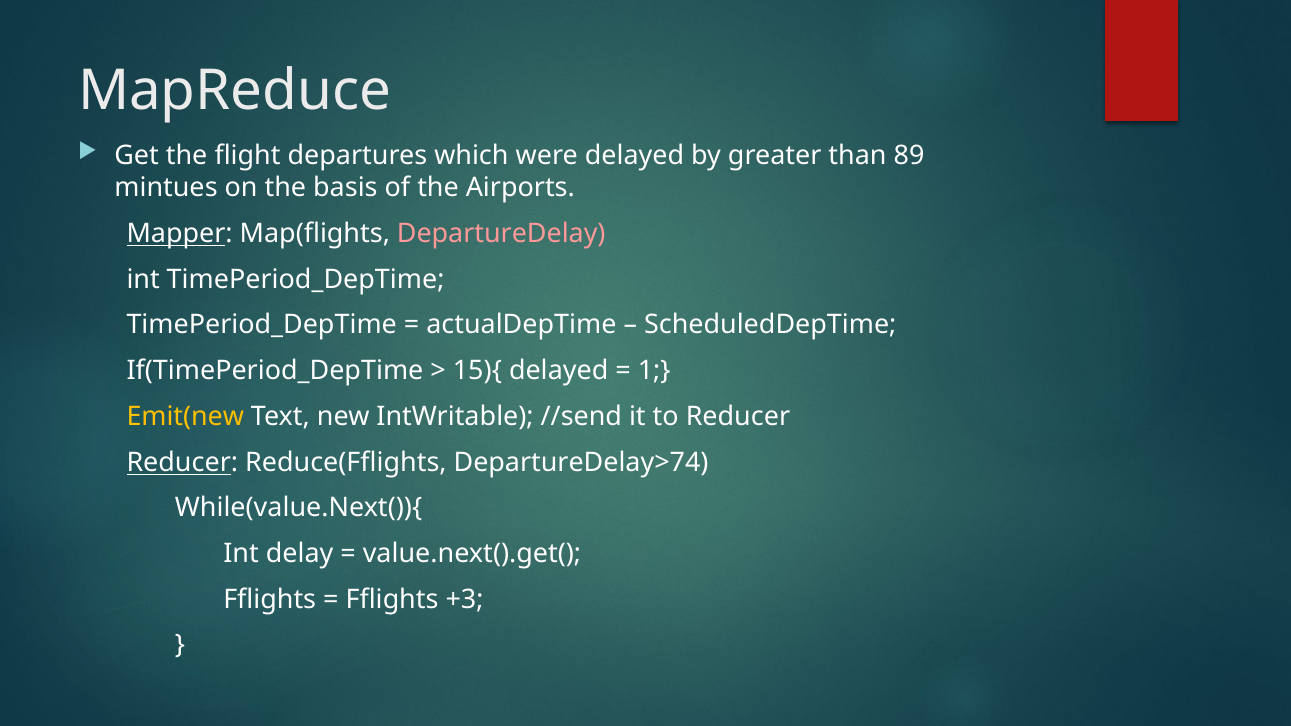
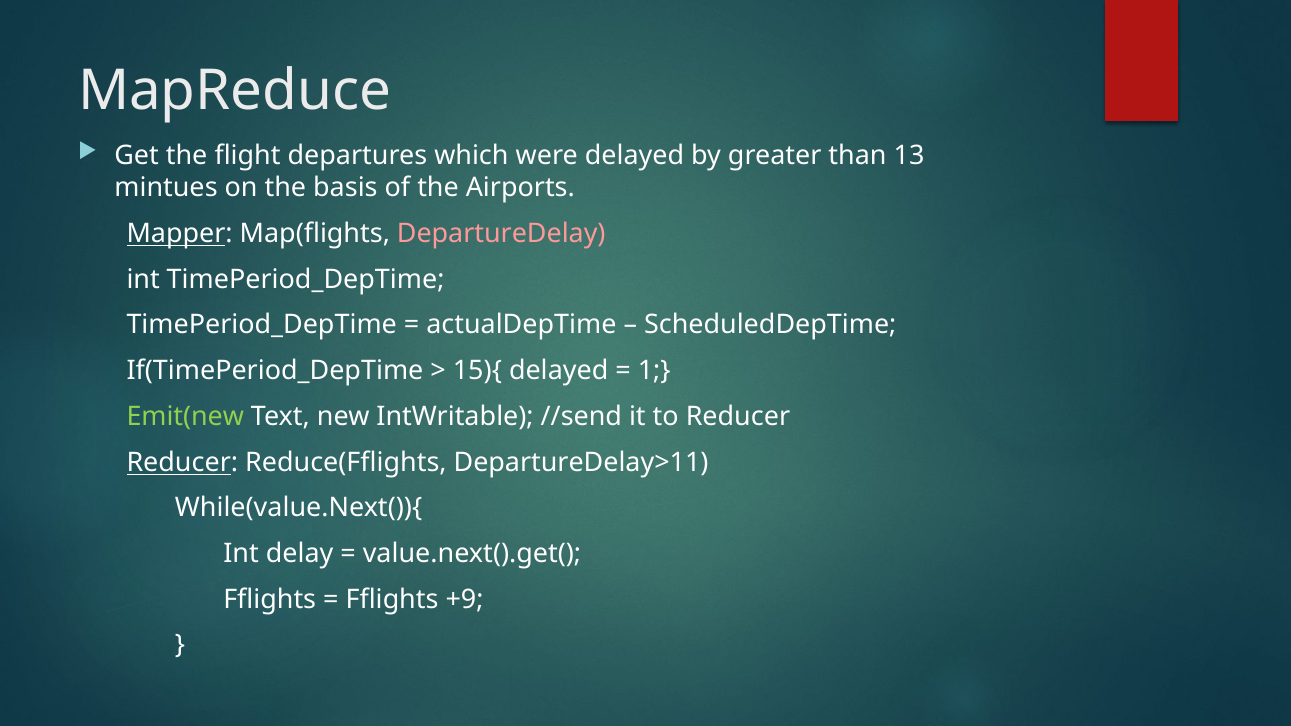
89: 89 -> 13 (909, 155)
Emit(new colour: yellow -> light green (185, 416)
DepartureDelay>74: DepartureDelay>74 -> DepartureDelay>11 (581, 462)
+3: +3 -> +9 (465, 599)
